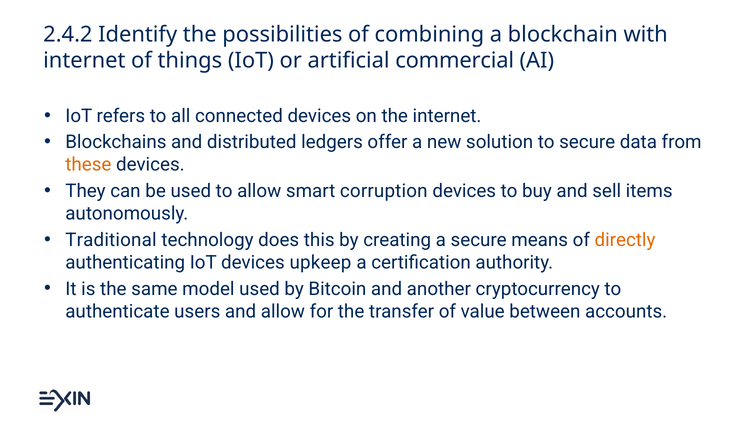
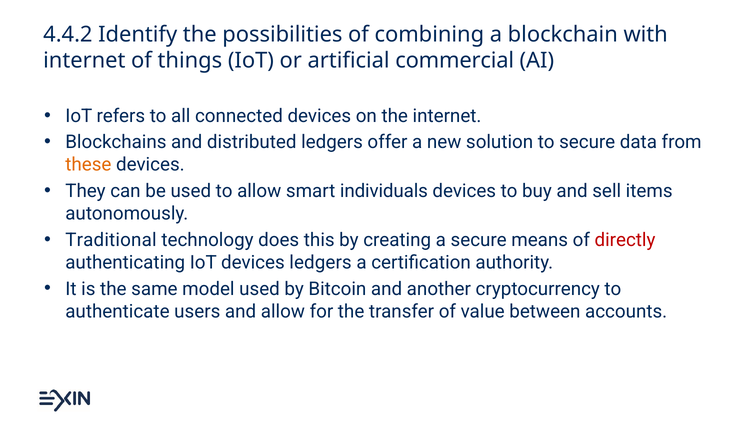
2.4.2: 2.4.2 -> 4.4.2 (68, 34)
corruption: corruption -> individuals (384, 191)
directly colour: orange -> red (625, 240)
devices upkeep: upkeep -> ledgers (321, 262)
